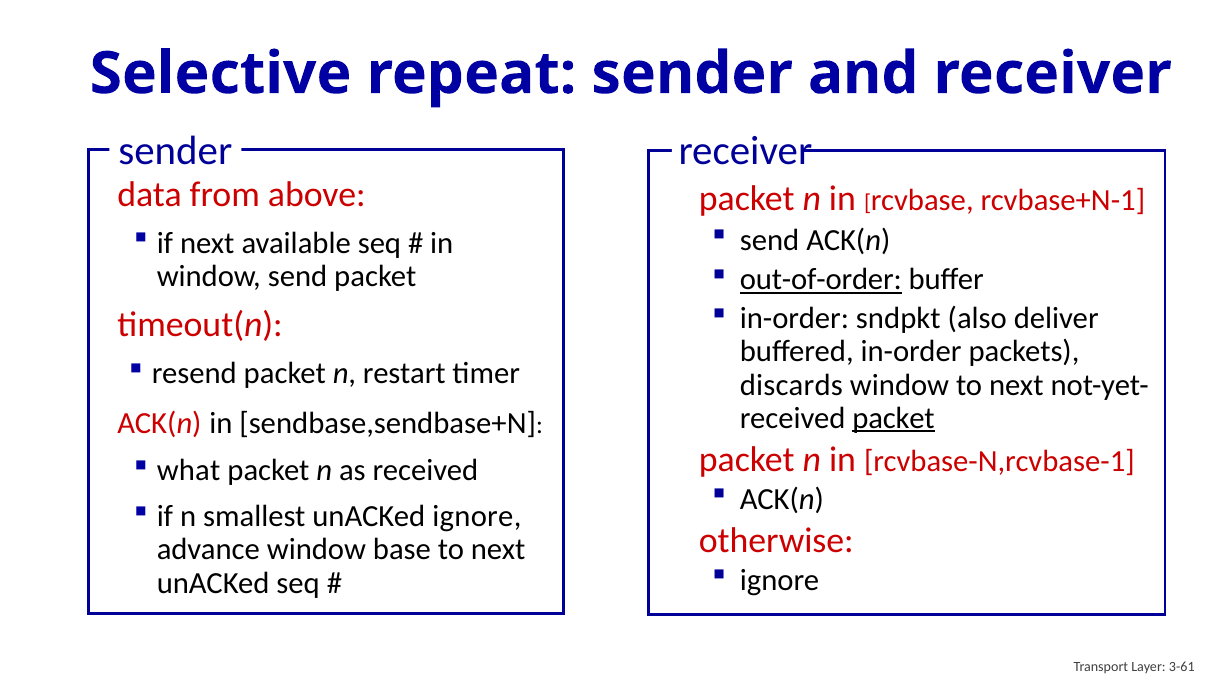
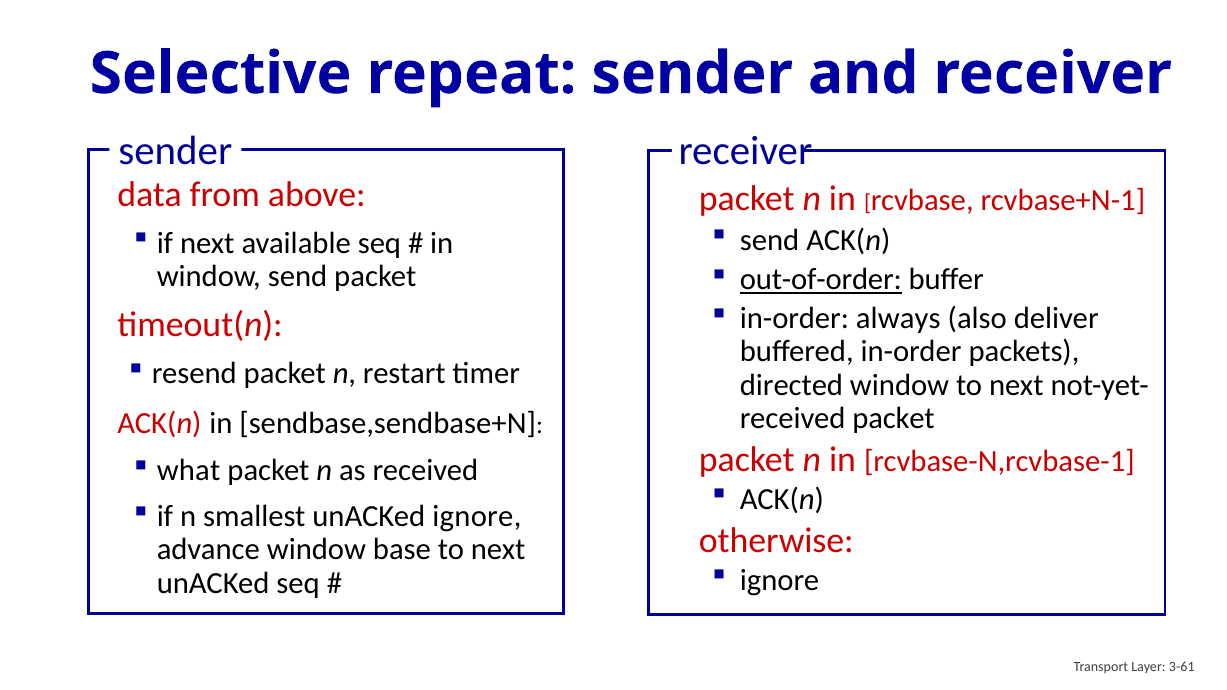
sndpkt: sndpkt -> always (898, 319)
discards: discards -> directed (791, 385)
packet underline: present -> none (894, 418)
